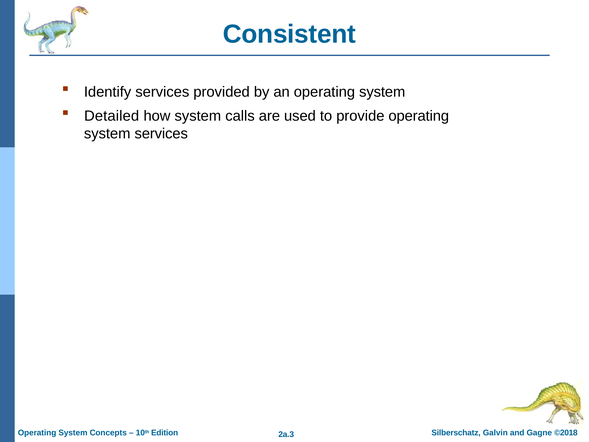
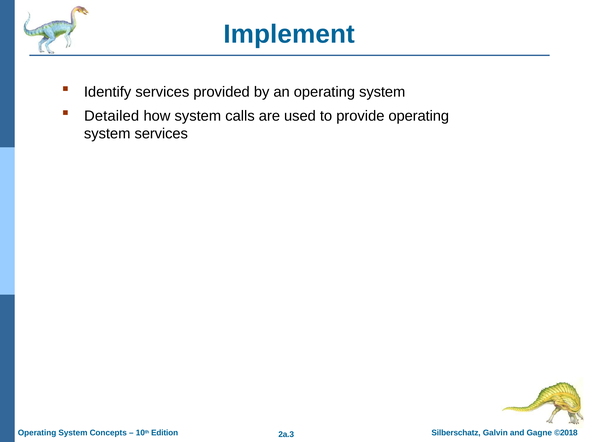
Consistent: Consistent -> Implement (289, 34)
